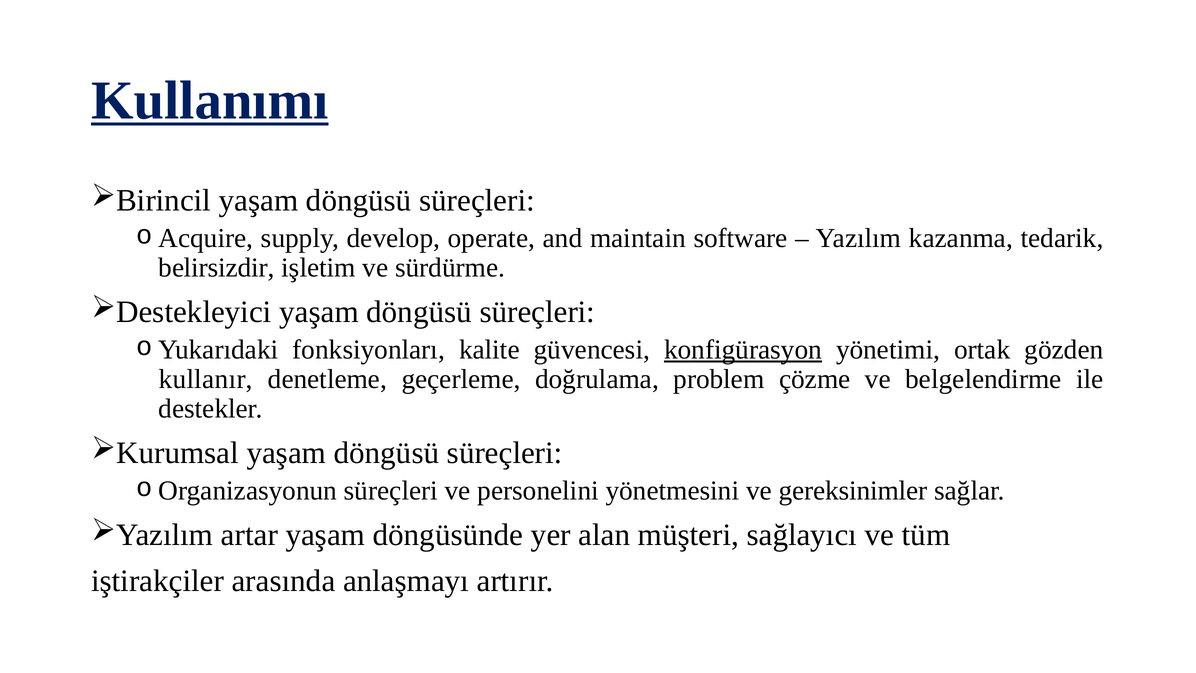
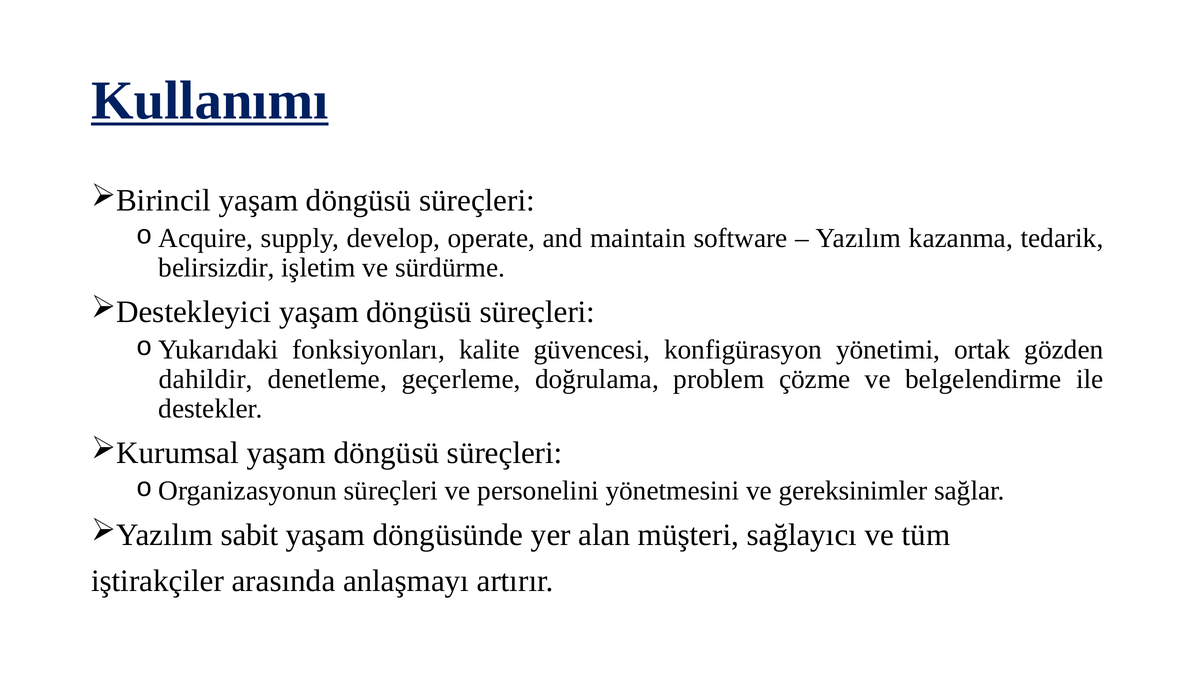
konfigürasyon underline: present -> none (743, 350)
kullanır: kullanır -> dahildir (206, 379)
artar: artar -> sabit (250, 535)
